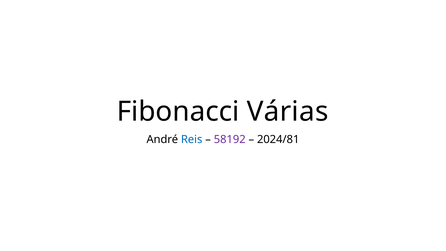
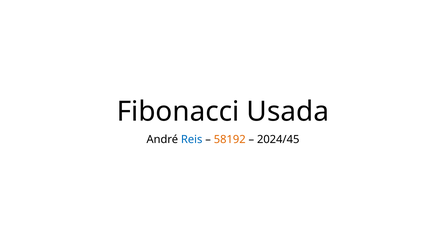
Várias: Várias -> Usada (288, 111)
58192 colour: purple -> orange (230, 139)
2024/81: 2024/81 -> 2024/45 (278, 139)
